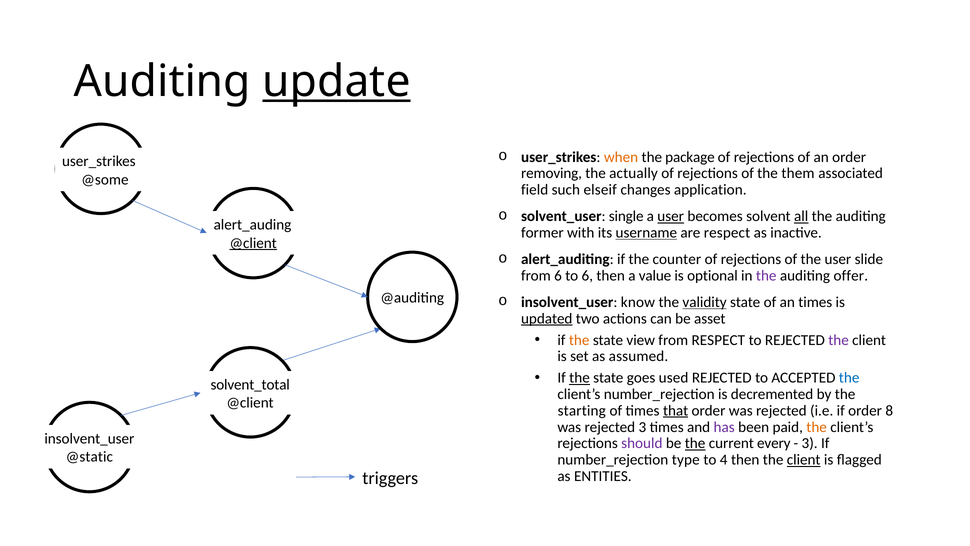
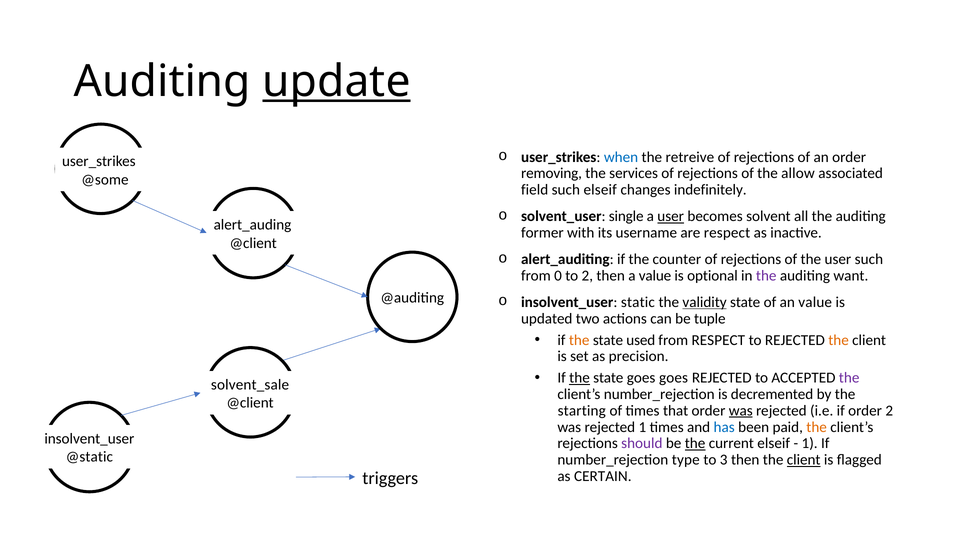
when colour: orange -> blue (621, 157)
package: package -> retreive (690, 157)
actually: actually -> services (634, 173)
them: them -> allow (798, 173)
application: application -> indefinitely (710, 190)
all underline: present -> none (801, 216)
username underline: present -> none (646, 233)
@client underline: present -> none (253, 243)
user slide: slide -> such (869, 259)
from 6: 6 -> 0 (558, 275)
to 6: 6 -> 2 (587, 275)
offer: offer -> want (851, 275)
know: know -> static (638, 302)
an times: times -> value (815, 302)
updated underline: present -> none (547, 318)
asset: asset -> tuple (710, 318)
view: view -> used (641, 340)
the colour: purple -> orange (839, 340)
assumed: assumed -> precision (639, 356)
goes used: used -> goes (674, 378)
the colour: blue -> purple (849, 378)
solvent_total: solvent_total -> solvent_sale (250, 384)
that underline: present -> none (676, 410)
was underline: none -> present (741, 410)
order 8: 8 -> 2 (889, 410)
rejected 3: 3 -> 1 (642, 427)
has colour: purple -> blue (724, 427)
current every: every -> elseif (774, 443)
3: 3 -> 1 (810, 443)
4: 4 -> 3 (724, 460)
ENTITIES: ENTITIES -> CERTAIN (603, 476)
